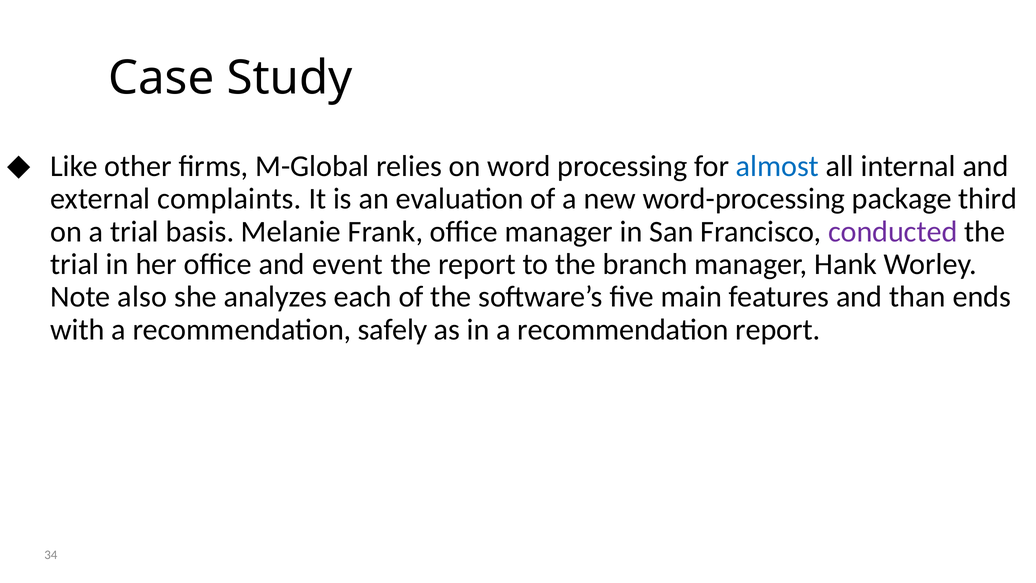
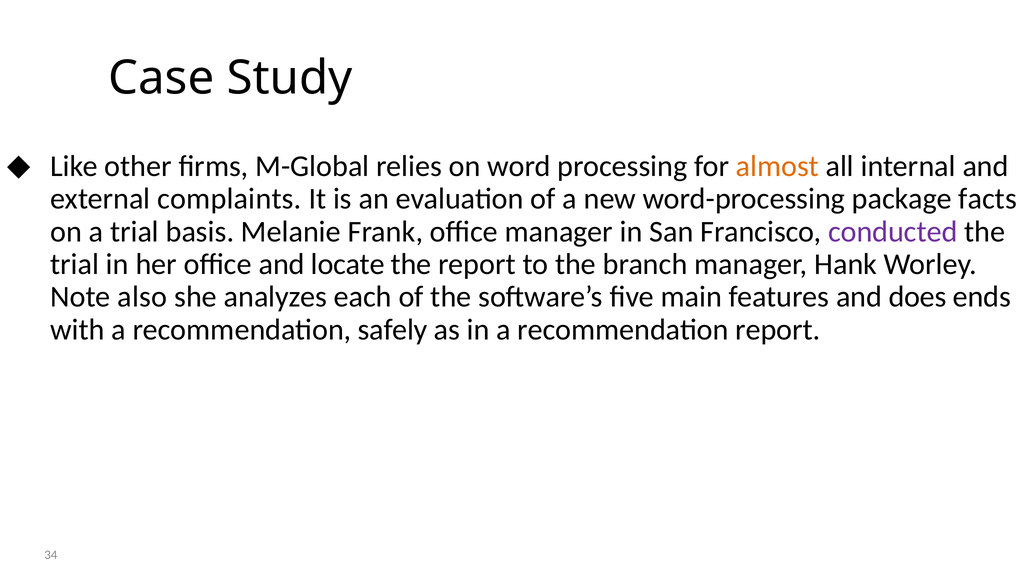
almost colour: blue -> orange (777, 166)
third: third -> facts (988, 199)
event: event -> locate (348, 264)
than: than -> does (918, 297)
